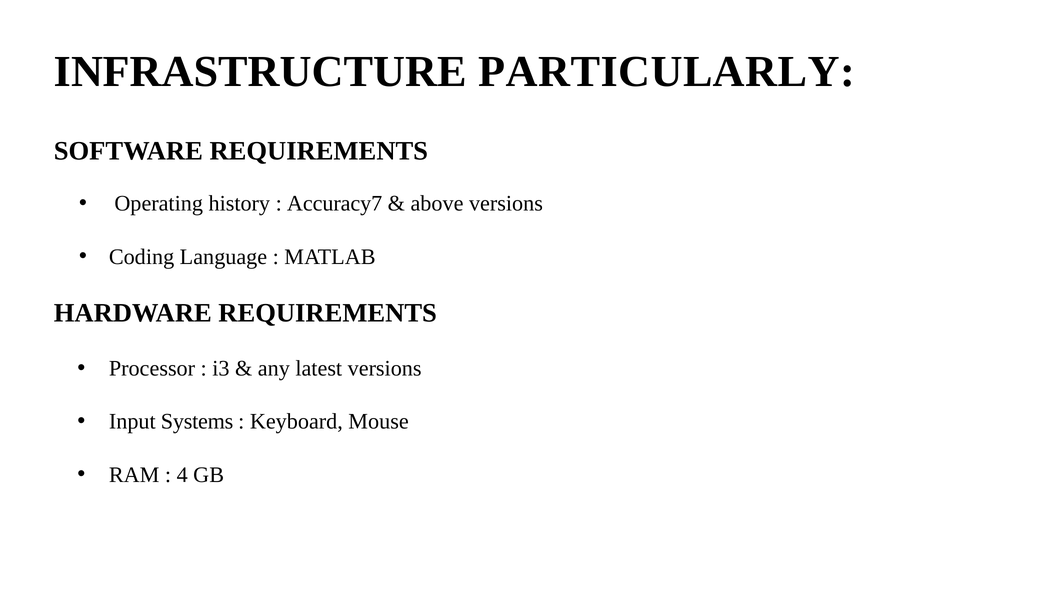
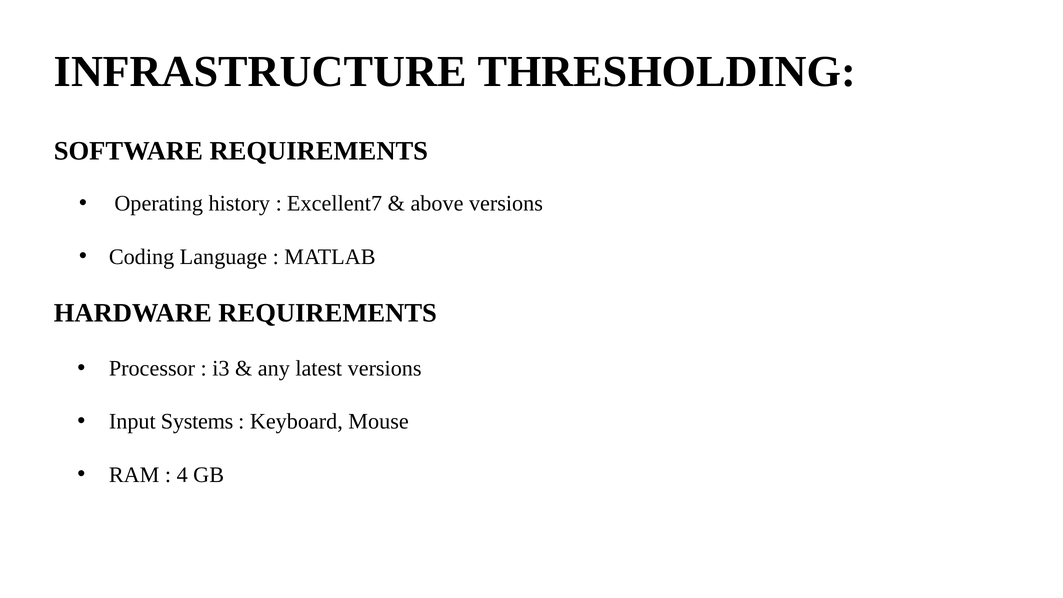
PARTICULARLY: PARTICULARLY -> THRESHOLDING (667, 72)
Accuracy7: Accuracy7 -> Excellent7 (335, 204)
